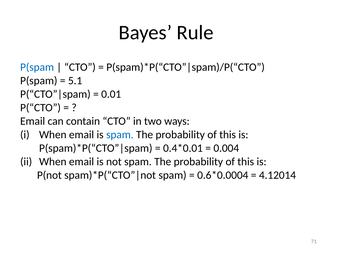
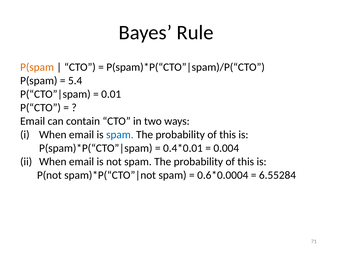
P(spam colour: blue -> orange (37, 67)
5.1: 5.1 -> 5.4 (75, 81)
4.12014: 4.12014 -> 6.55284 (277, 175)
